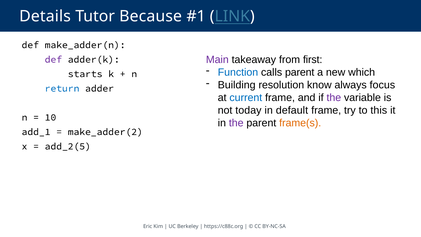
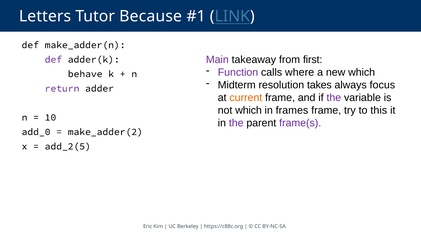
Details: Details -> Letters (45, 16)
Function colour: blue -> purple (238, 72)
calls parent: parent -> where (300, 72)
starts: starts -> behave (85, 74)
Building: Building -> Midterm (237, 85)
know: know -> takes (319, 85)
return colour: blue -> purple (62, 88)
current colour: blue -> orange (246, 98)
not today: today -> which (249, 110)
default: default -> frames (292, 110)
frame(s colour: orange -> purple (300, 123)
add_1: add_1 -> add_0 (36, 132)
